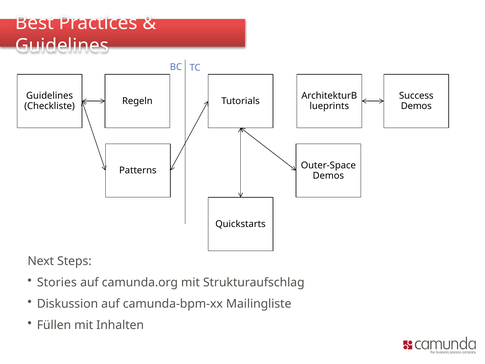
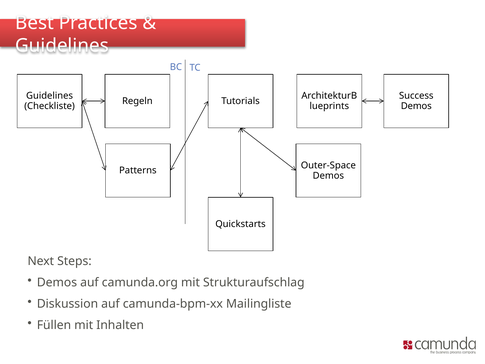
Stories: Stories -> Demos (57, 282)
